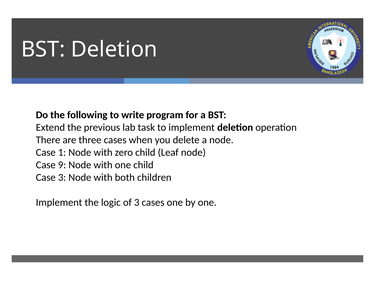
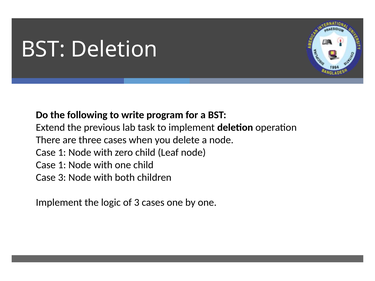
9: 9 -> 1 (62, 165)
